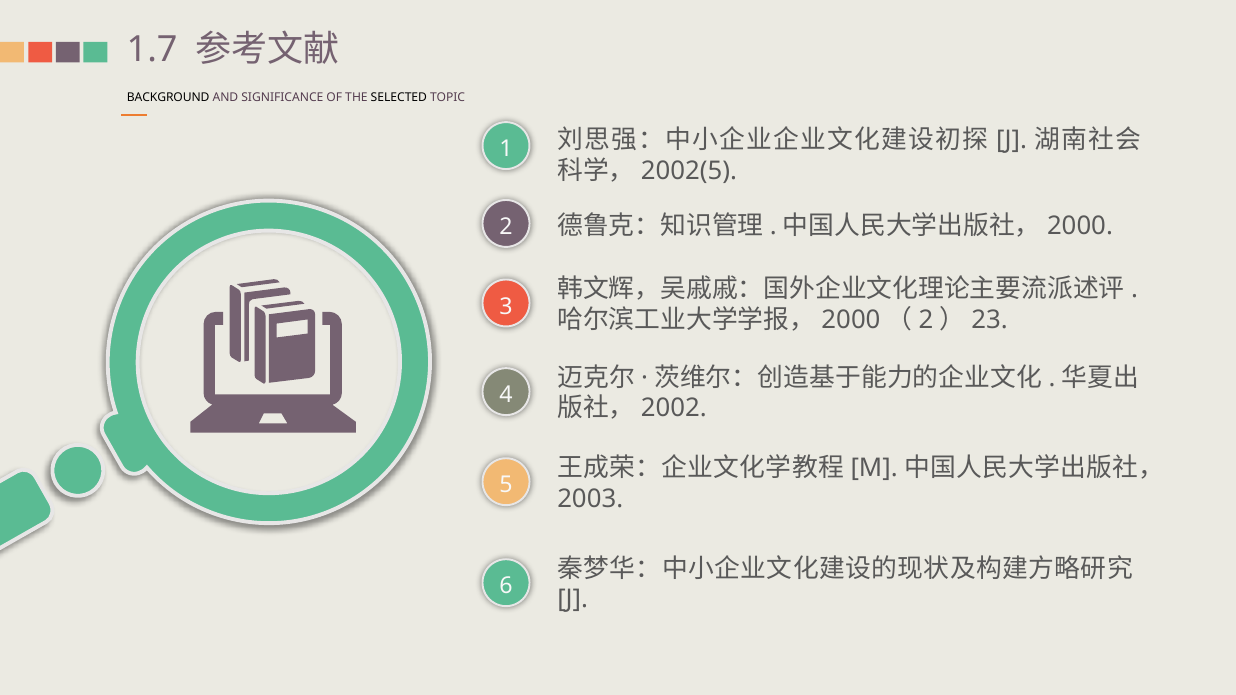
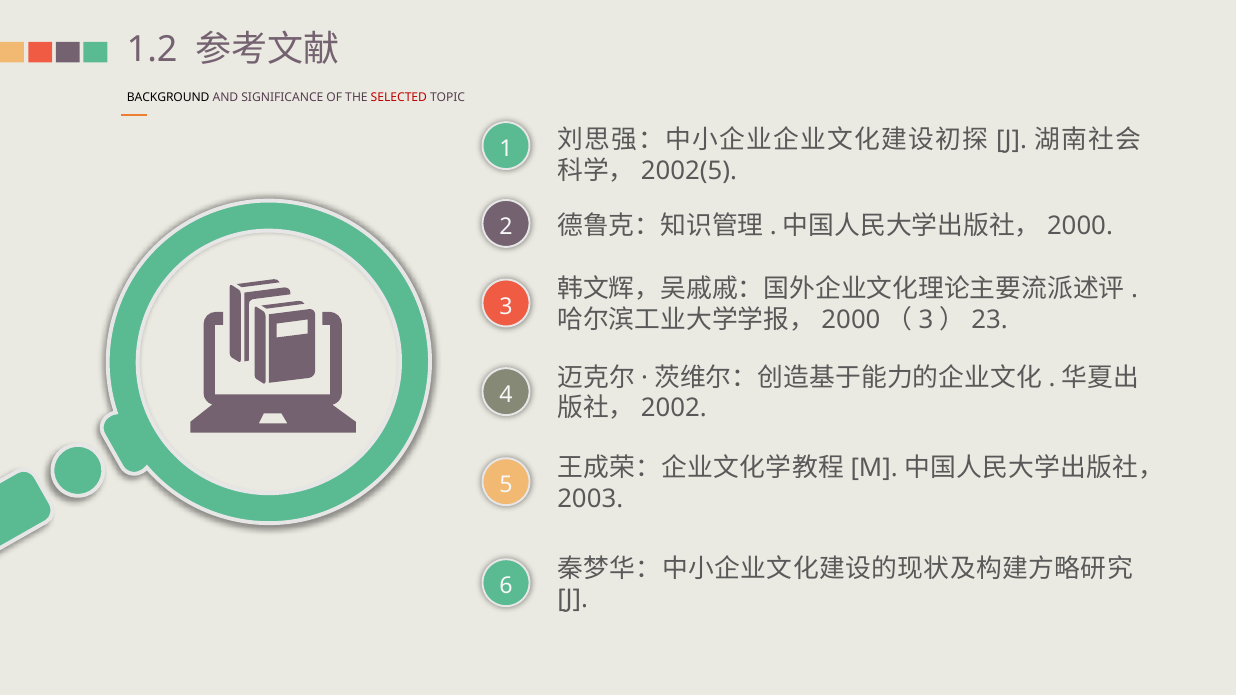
1.7: 1.7 -> 1.2 (152, 50)
SELECTED colour: black -> red (399, 97)
2: 2 -> 3 (926, 320)
